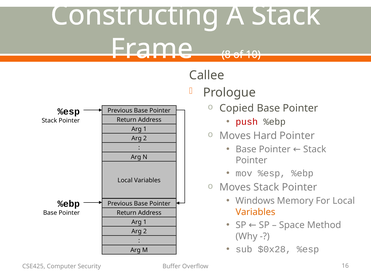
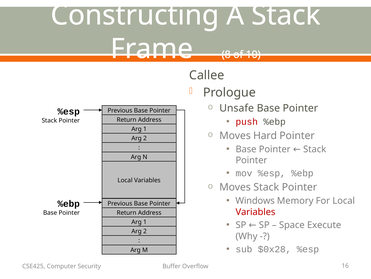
Copied: Copied -> Unsafe (237, 108)
Variables colour: orange -> red (255, 211)
Method: Method -> Execute (324, 224)
